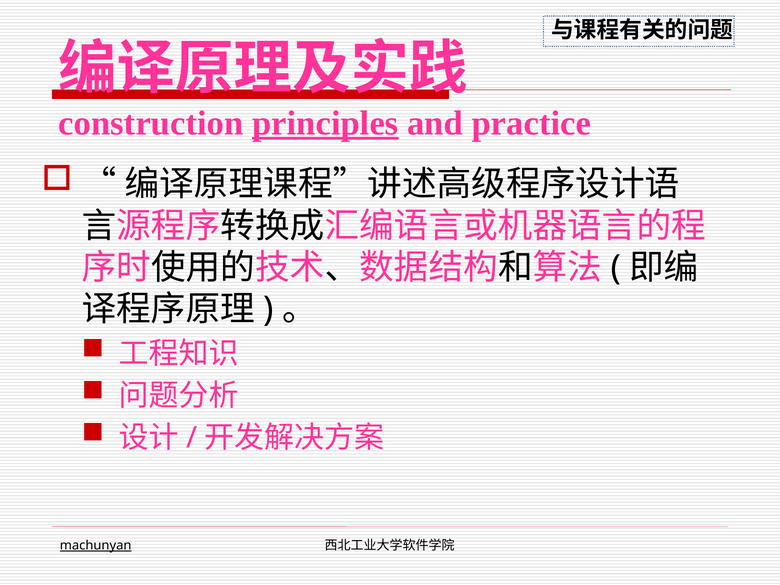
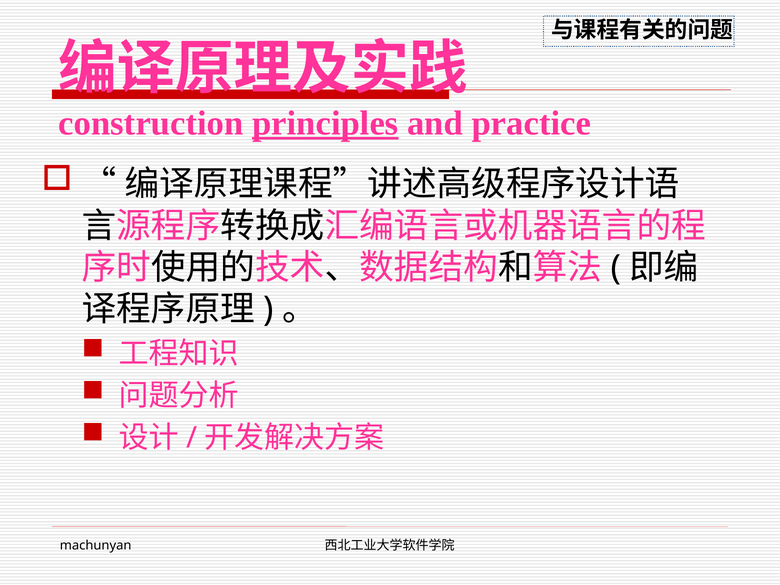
machunyan underline: present -> none (96, 545)
